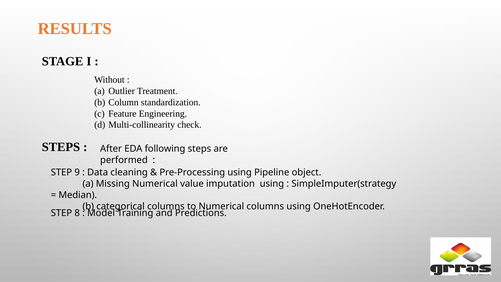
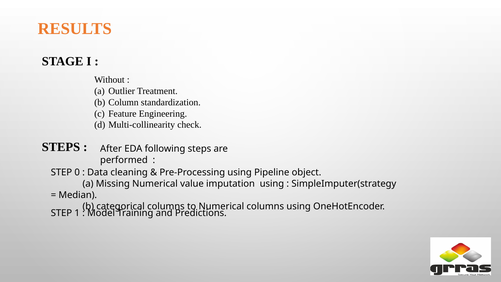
9: 9 -> 0 (77, 172)
8: 8 -> 1 (77, 213)
